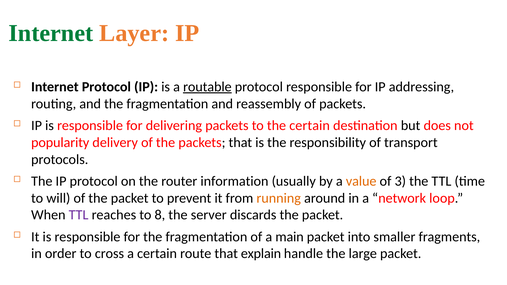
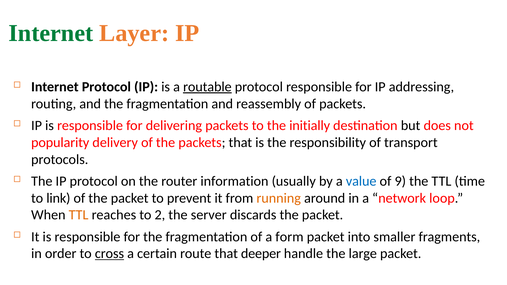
the certain: certain -> initially (310, 126)
value colour: orange -> blue (361, 181)
3: 3 -> 9 (400, 181)
will: will -> link (58, 198)
TTL colour: purple -> orange (79, 215)
8: 8 -> 2 (160, 215)
main: main -> form (289, 237)
cross underline: none -> present (109, 254)
explain: explain -> deeper (261, 254)
